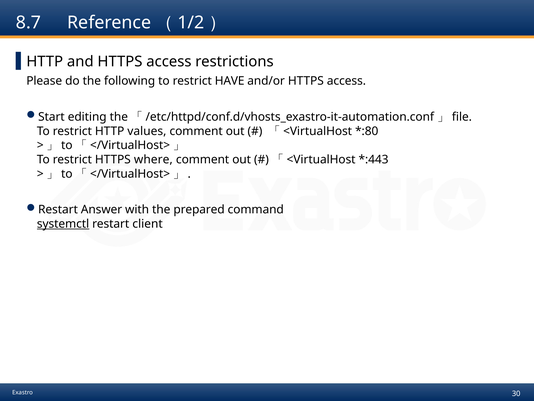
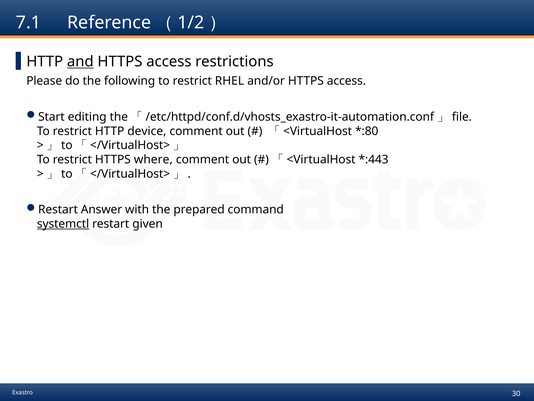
8.7: 8.7 -> 7.1 (28, 23)
and underline: none -> present (80, 61)
HAVE: HAVE -> RHEL (230, 81)
values: values -> device (147, 131)
client: client -> given (148, 224)
